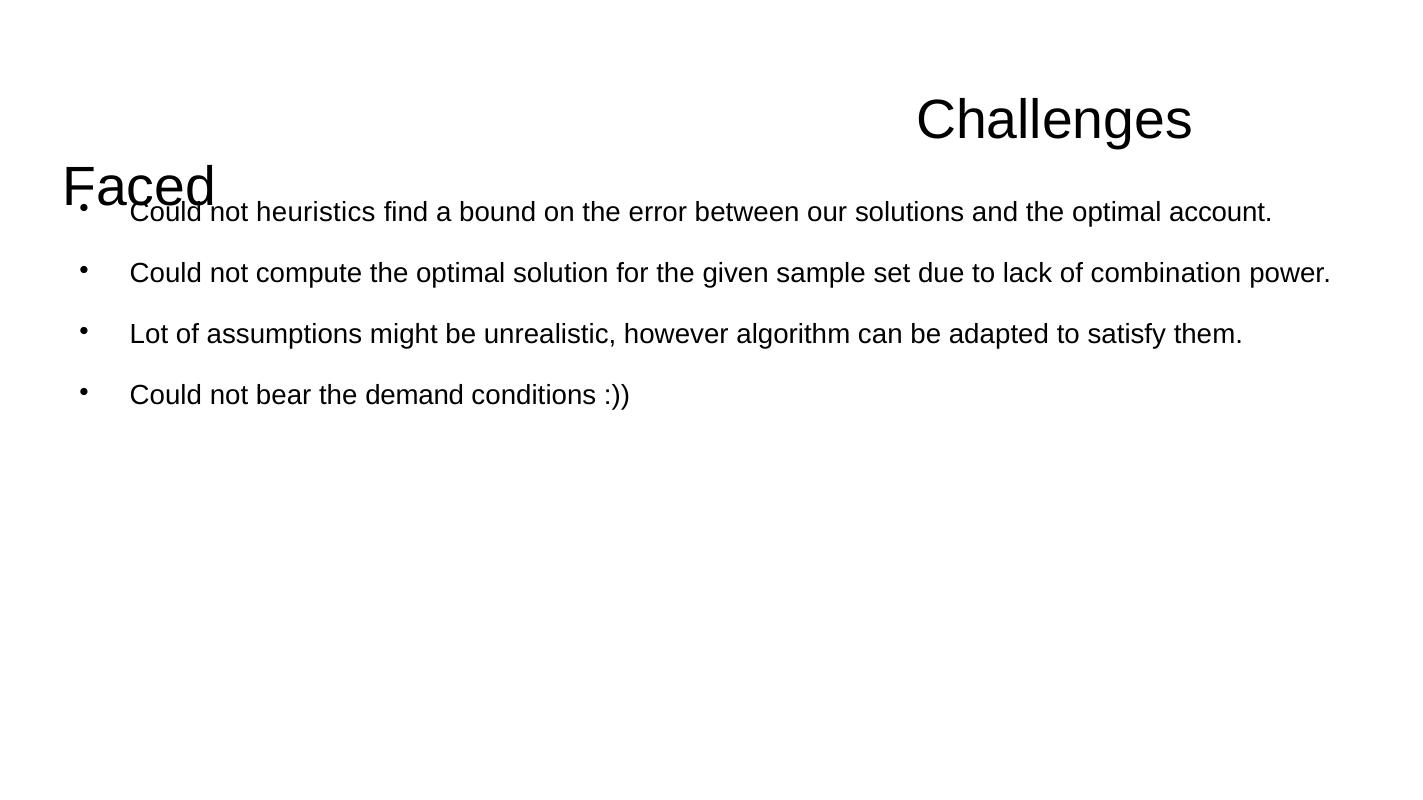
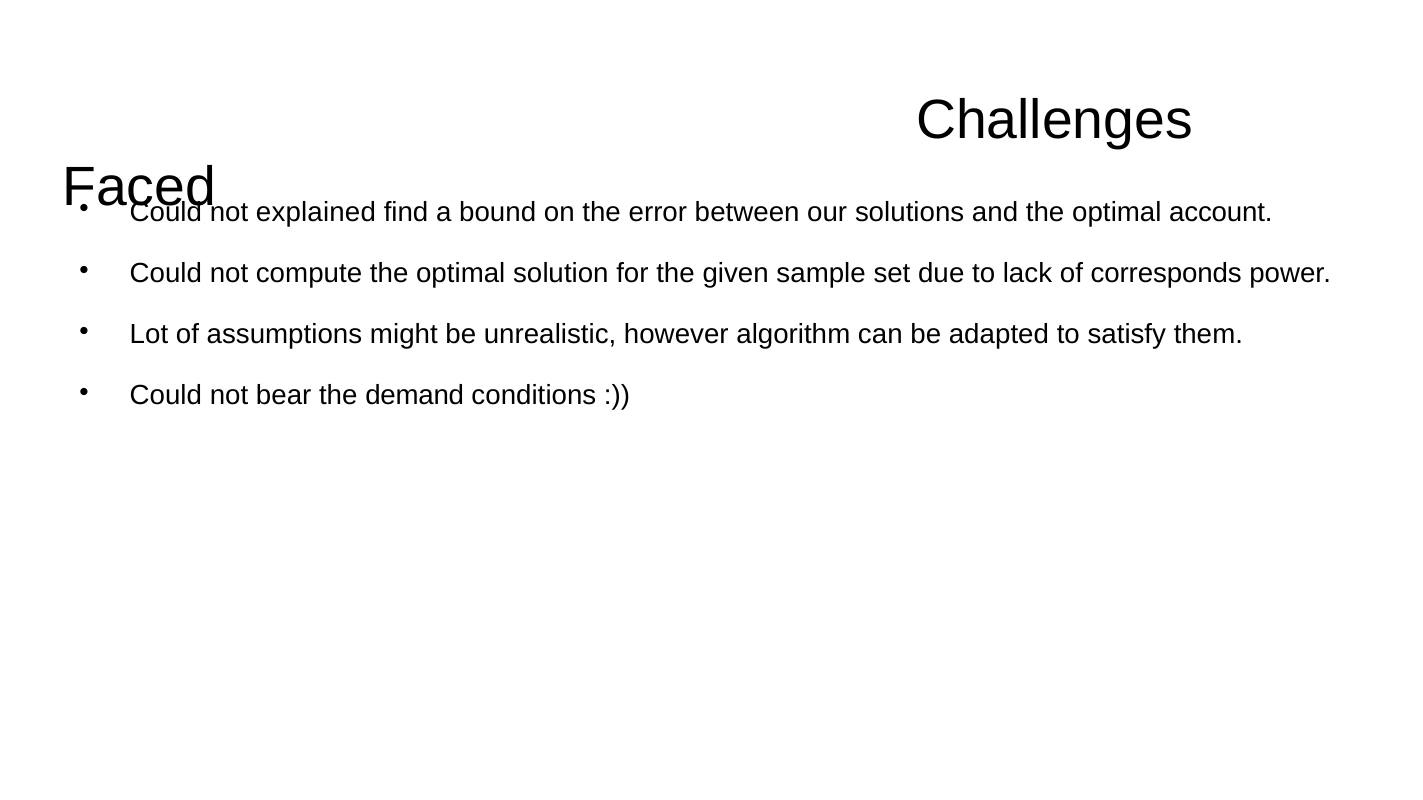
heuristics: heuristics -> explained (316, 212)
combination: combination -> corresponds (1166, 273)
